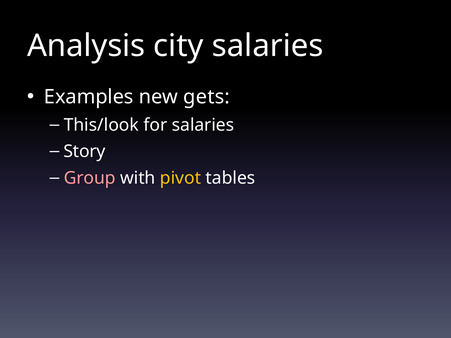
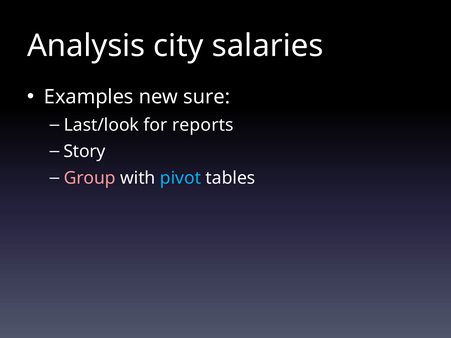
gets: gets -> sure (207, 97)
This/look: This/look -> Last/look (101, 125)
for salaries: salaries -> reports (203, 125)
pivot colour: yellow -> light blue (181, 178)
